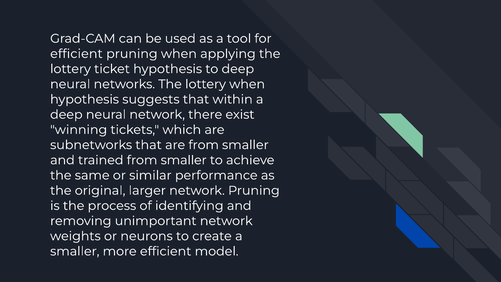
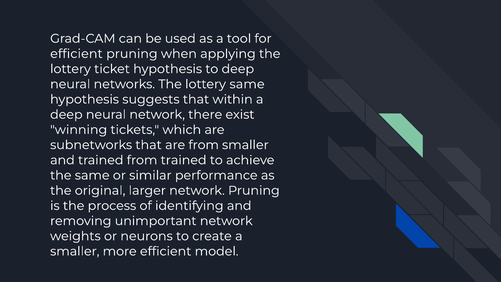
lottery when: when -> same (247, 84)
trained from smaller: smaller -> trained (184, 160)
